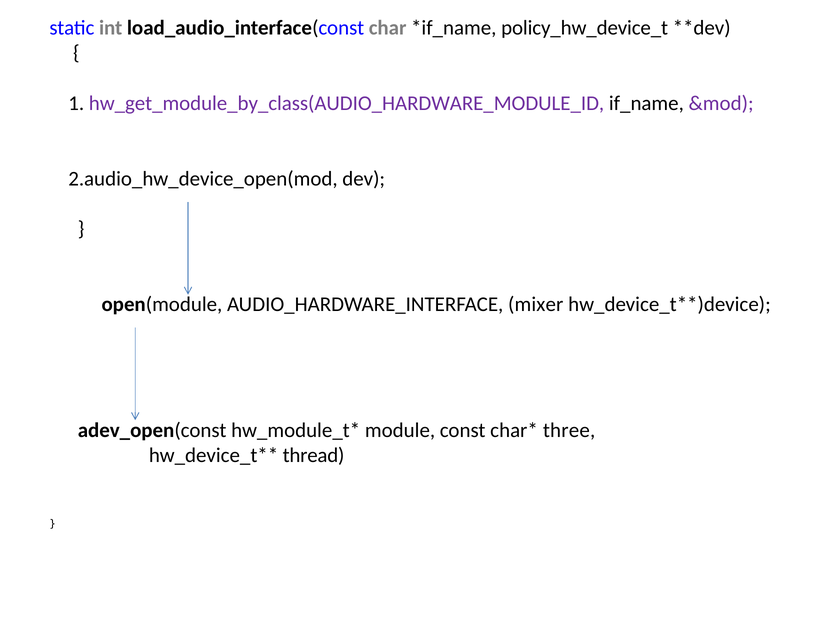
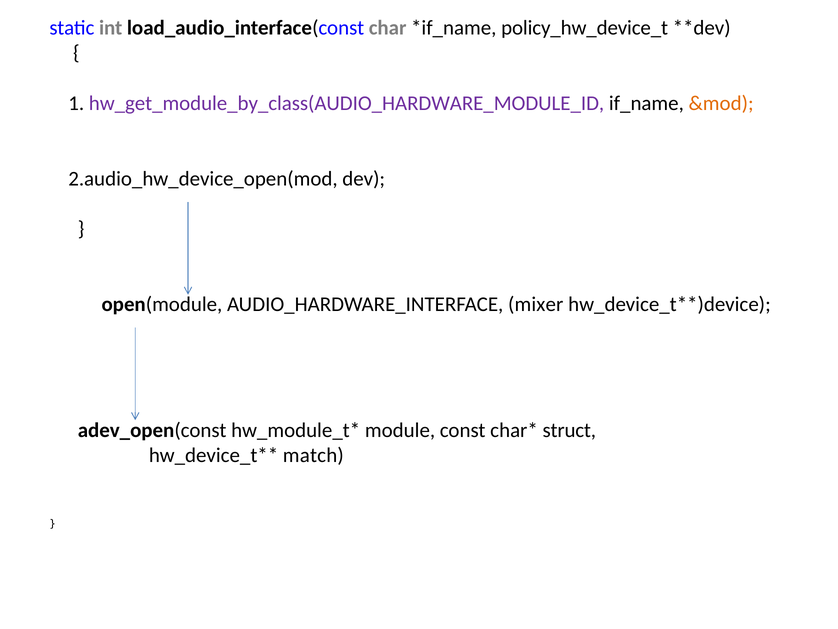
&mod colour: purple -> orange (721, 103)
three: three -> struct (569, 430)
thread: thread -> match (313, 455)
